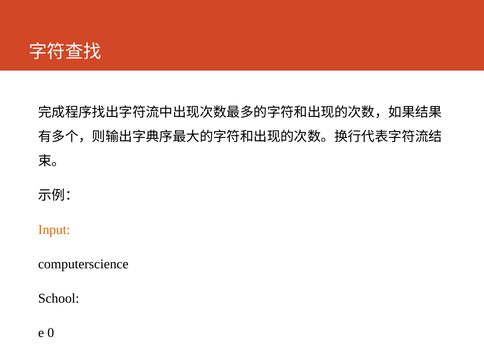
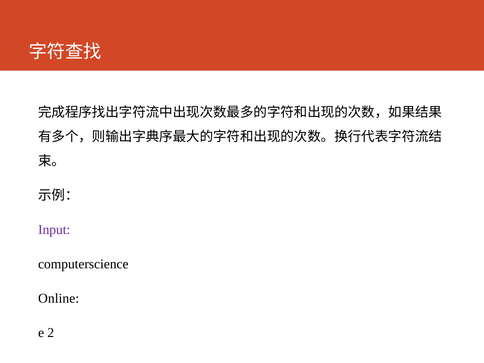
Input colour: orange -> purple (54, 230)
School: School -> Online (59, 298)
0: 0 -> 2 (51, 333)
